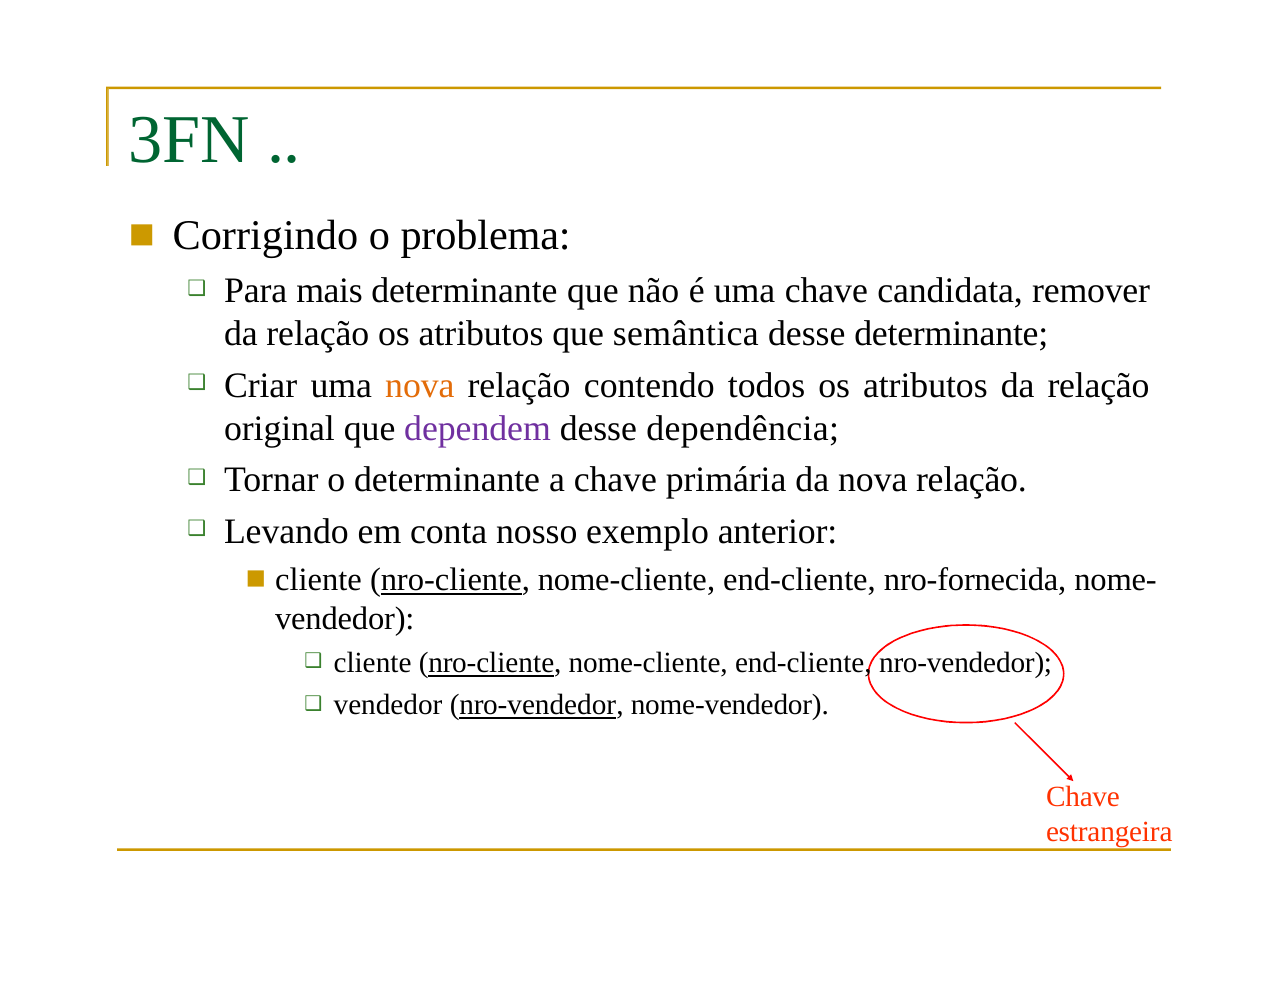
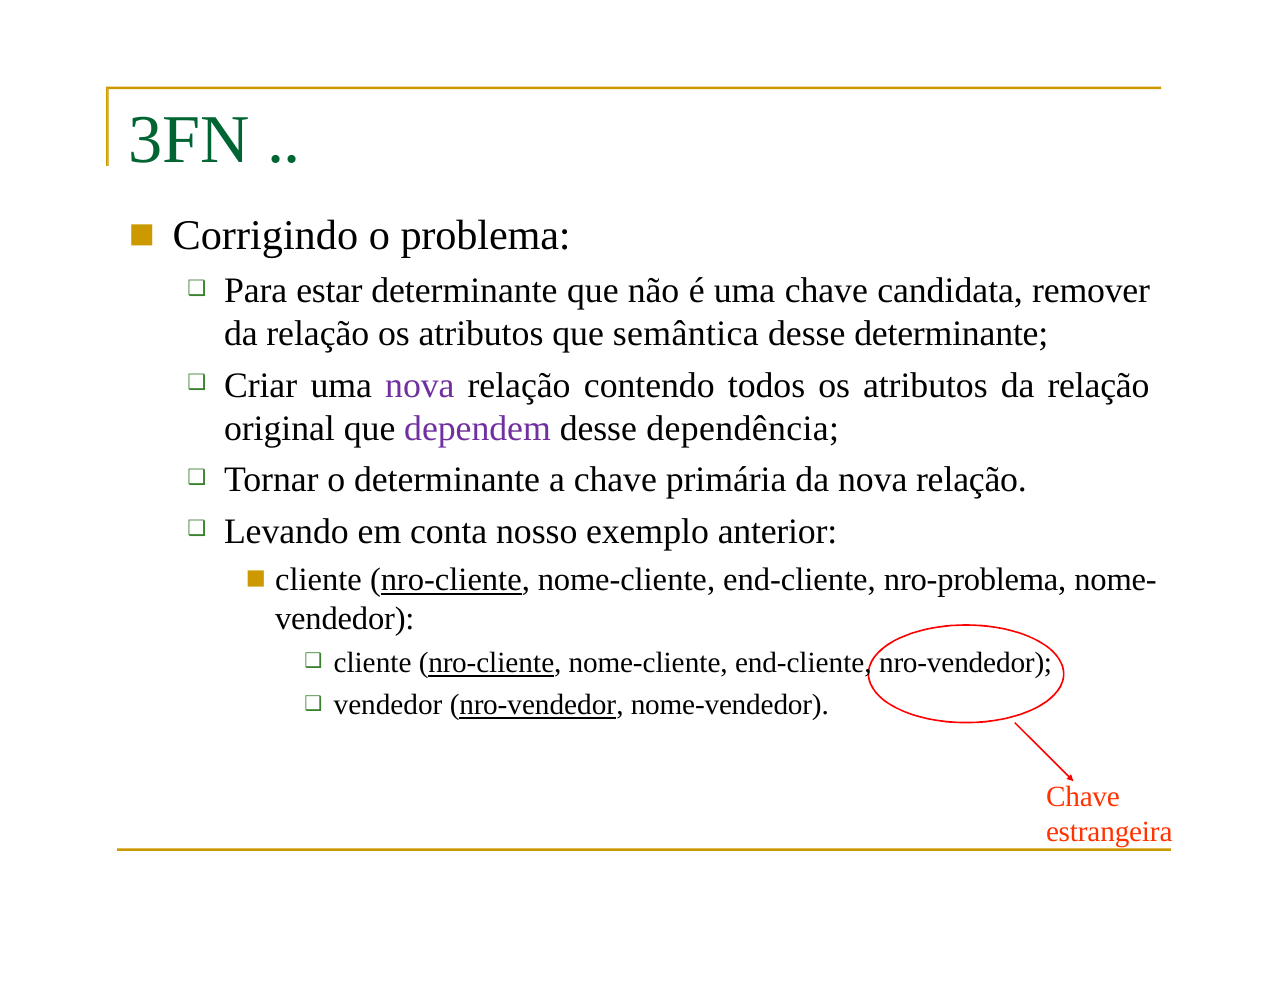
mais: mais -> estar (329, 291)
nova colour: orange -> purple (420, 385)
nro-fornecida: nro-fornecida -> nro-problema (975, 580)
